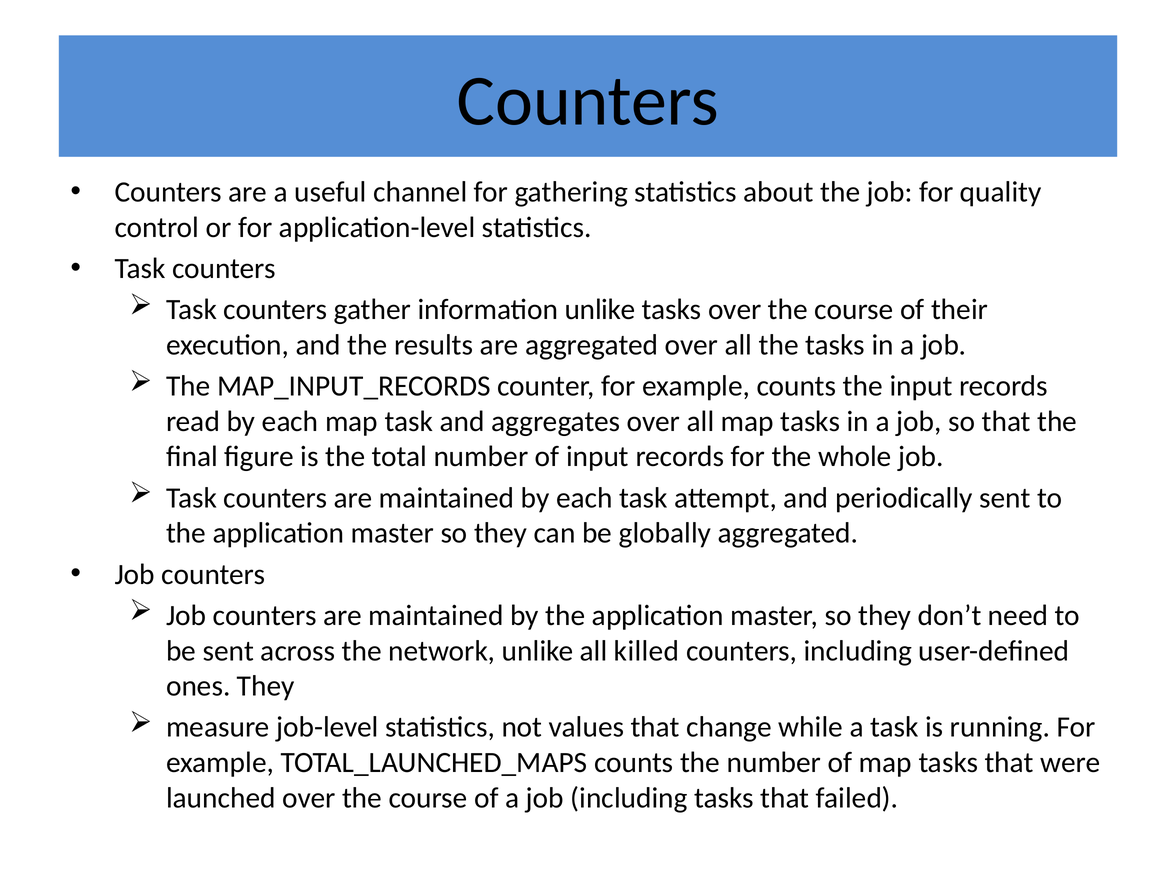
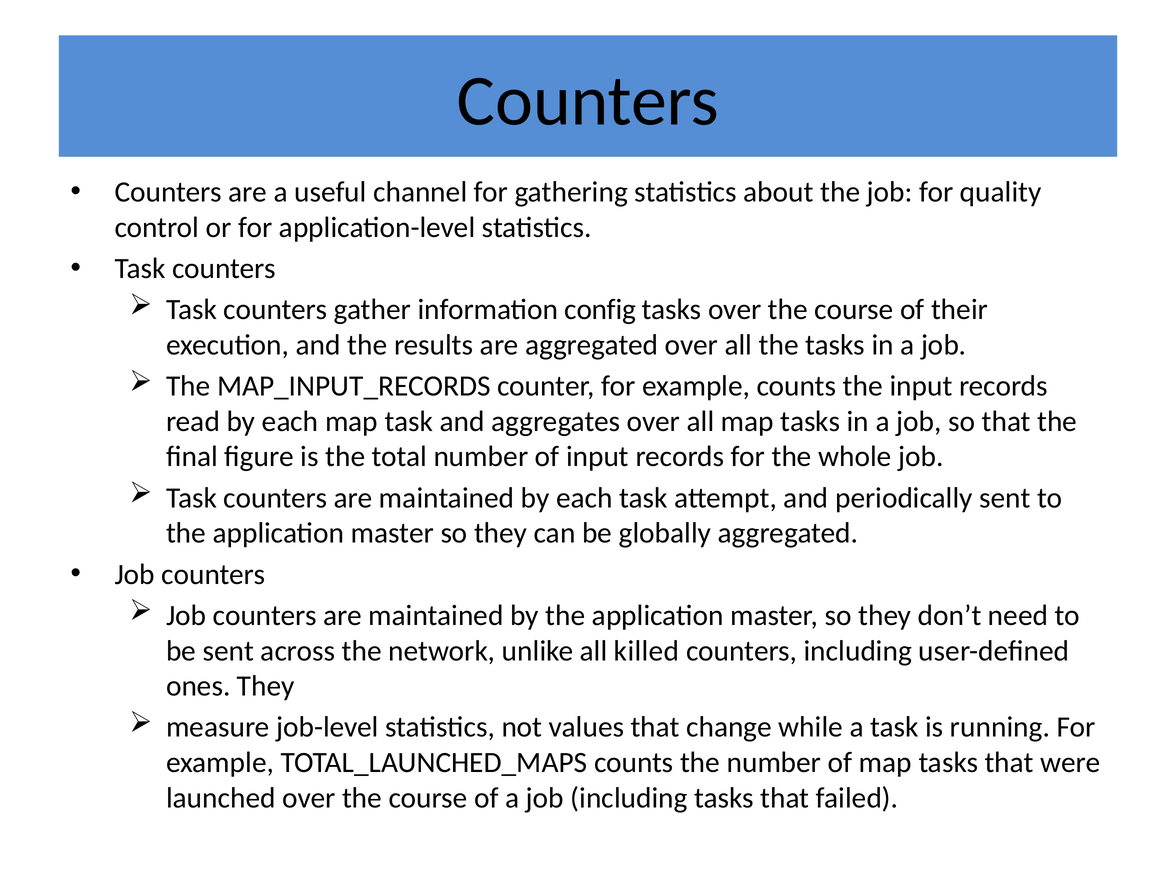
information unlike: unlike -> config (600, 310)
